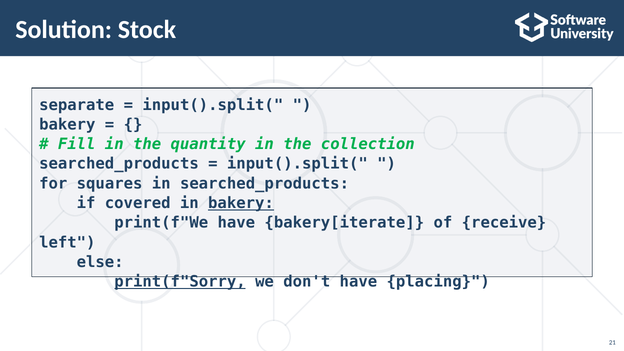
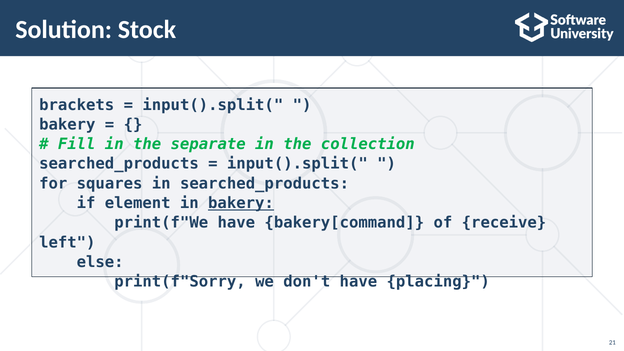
separate: separate -> brackets (77, 105)
quantity: quantity -> separate (208, 144)
covered: covered -> element (138, 203)
bakery[iterate: bakery[iterate -> bakery[command (344, 223)
print(f"Sorry underline: present -> none (180, 282)
